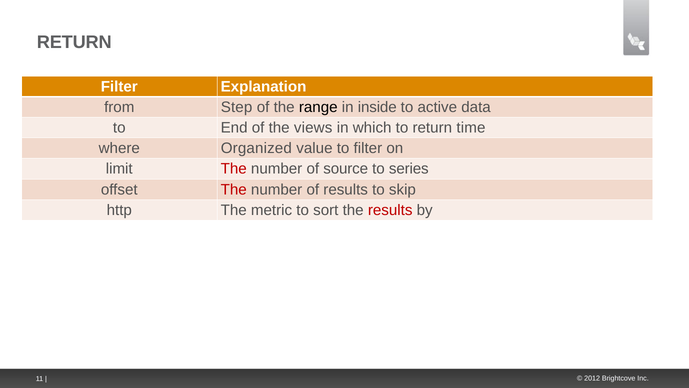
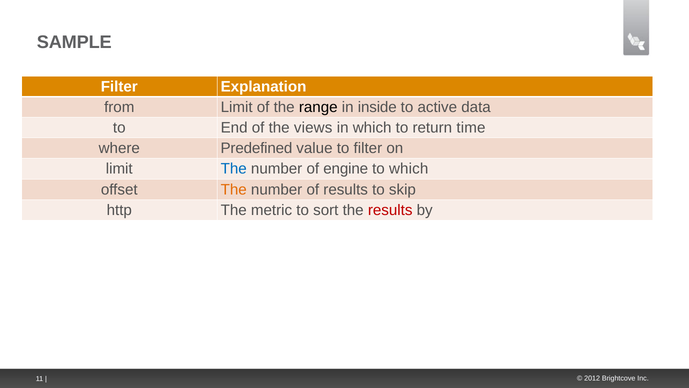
RETURN: RETURN -> SAMPLE (74, 42)
from Step: Step -> Limit (237, 107)
Organized: Organized -> Predefined (256, 148)
The colour: red -> blue (234, 169)
source: source -> engine (346, 169)
to series: series -> which (409, 169)
The colour: red -> orange (234, 189)
